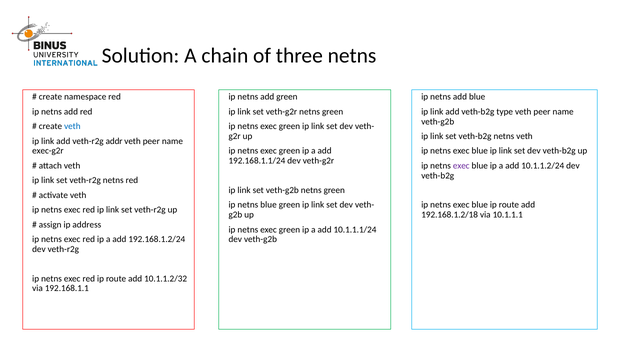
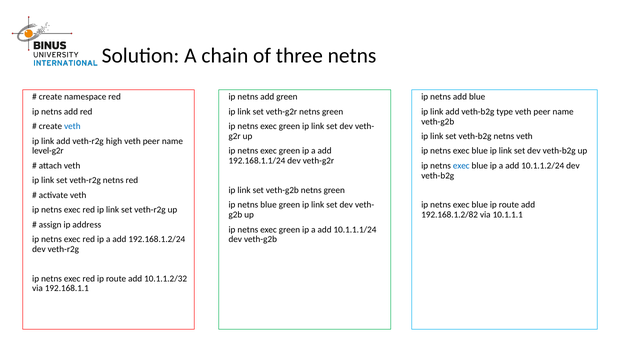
addr: addr -> high (114, 141)
exec-g2r: exec-g2r -> level-g2r (48, 151)
exec colour: purple -> blue (461, 166)
192.168.1.2/18: 192.168.1.2/18 -> 192.168.1.2/82 (450, 215)
